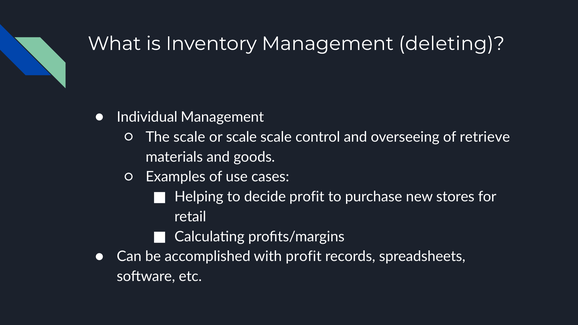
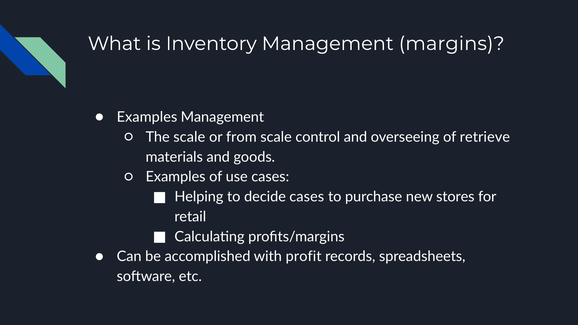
deleting: deleting -> margins (452, 44)
Individual: Individual -> Examples (147, 117)
or scale: scale -> from (241, 137)
decide profit: profit -> cases (307, 197)
